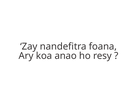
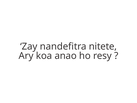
foana: foana -> nitete (103, 46)
